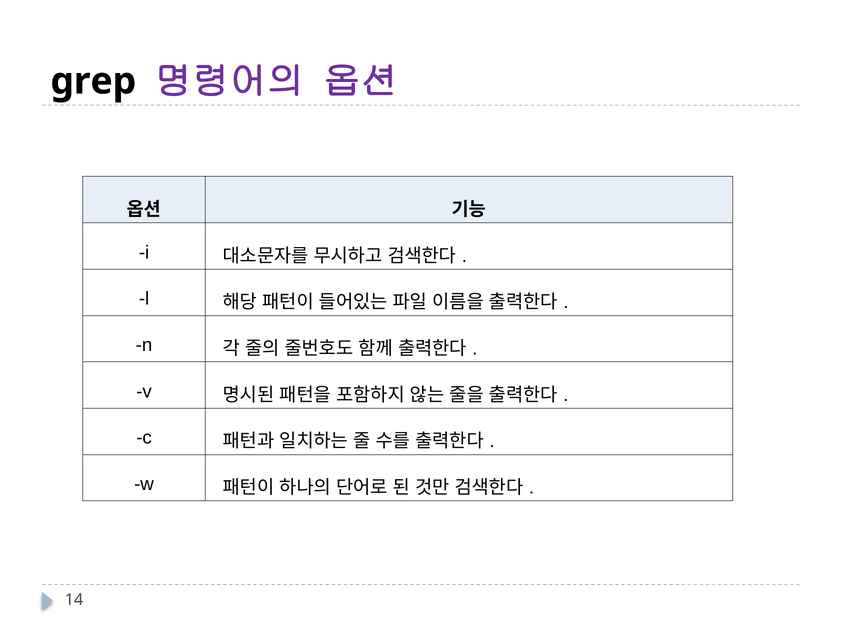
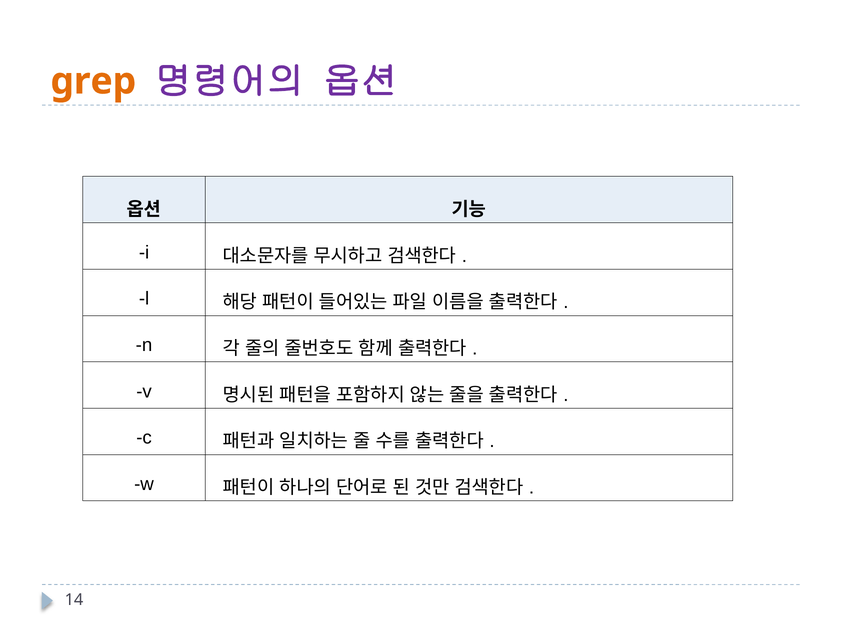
grep colour: black -> orange (93, 81)
